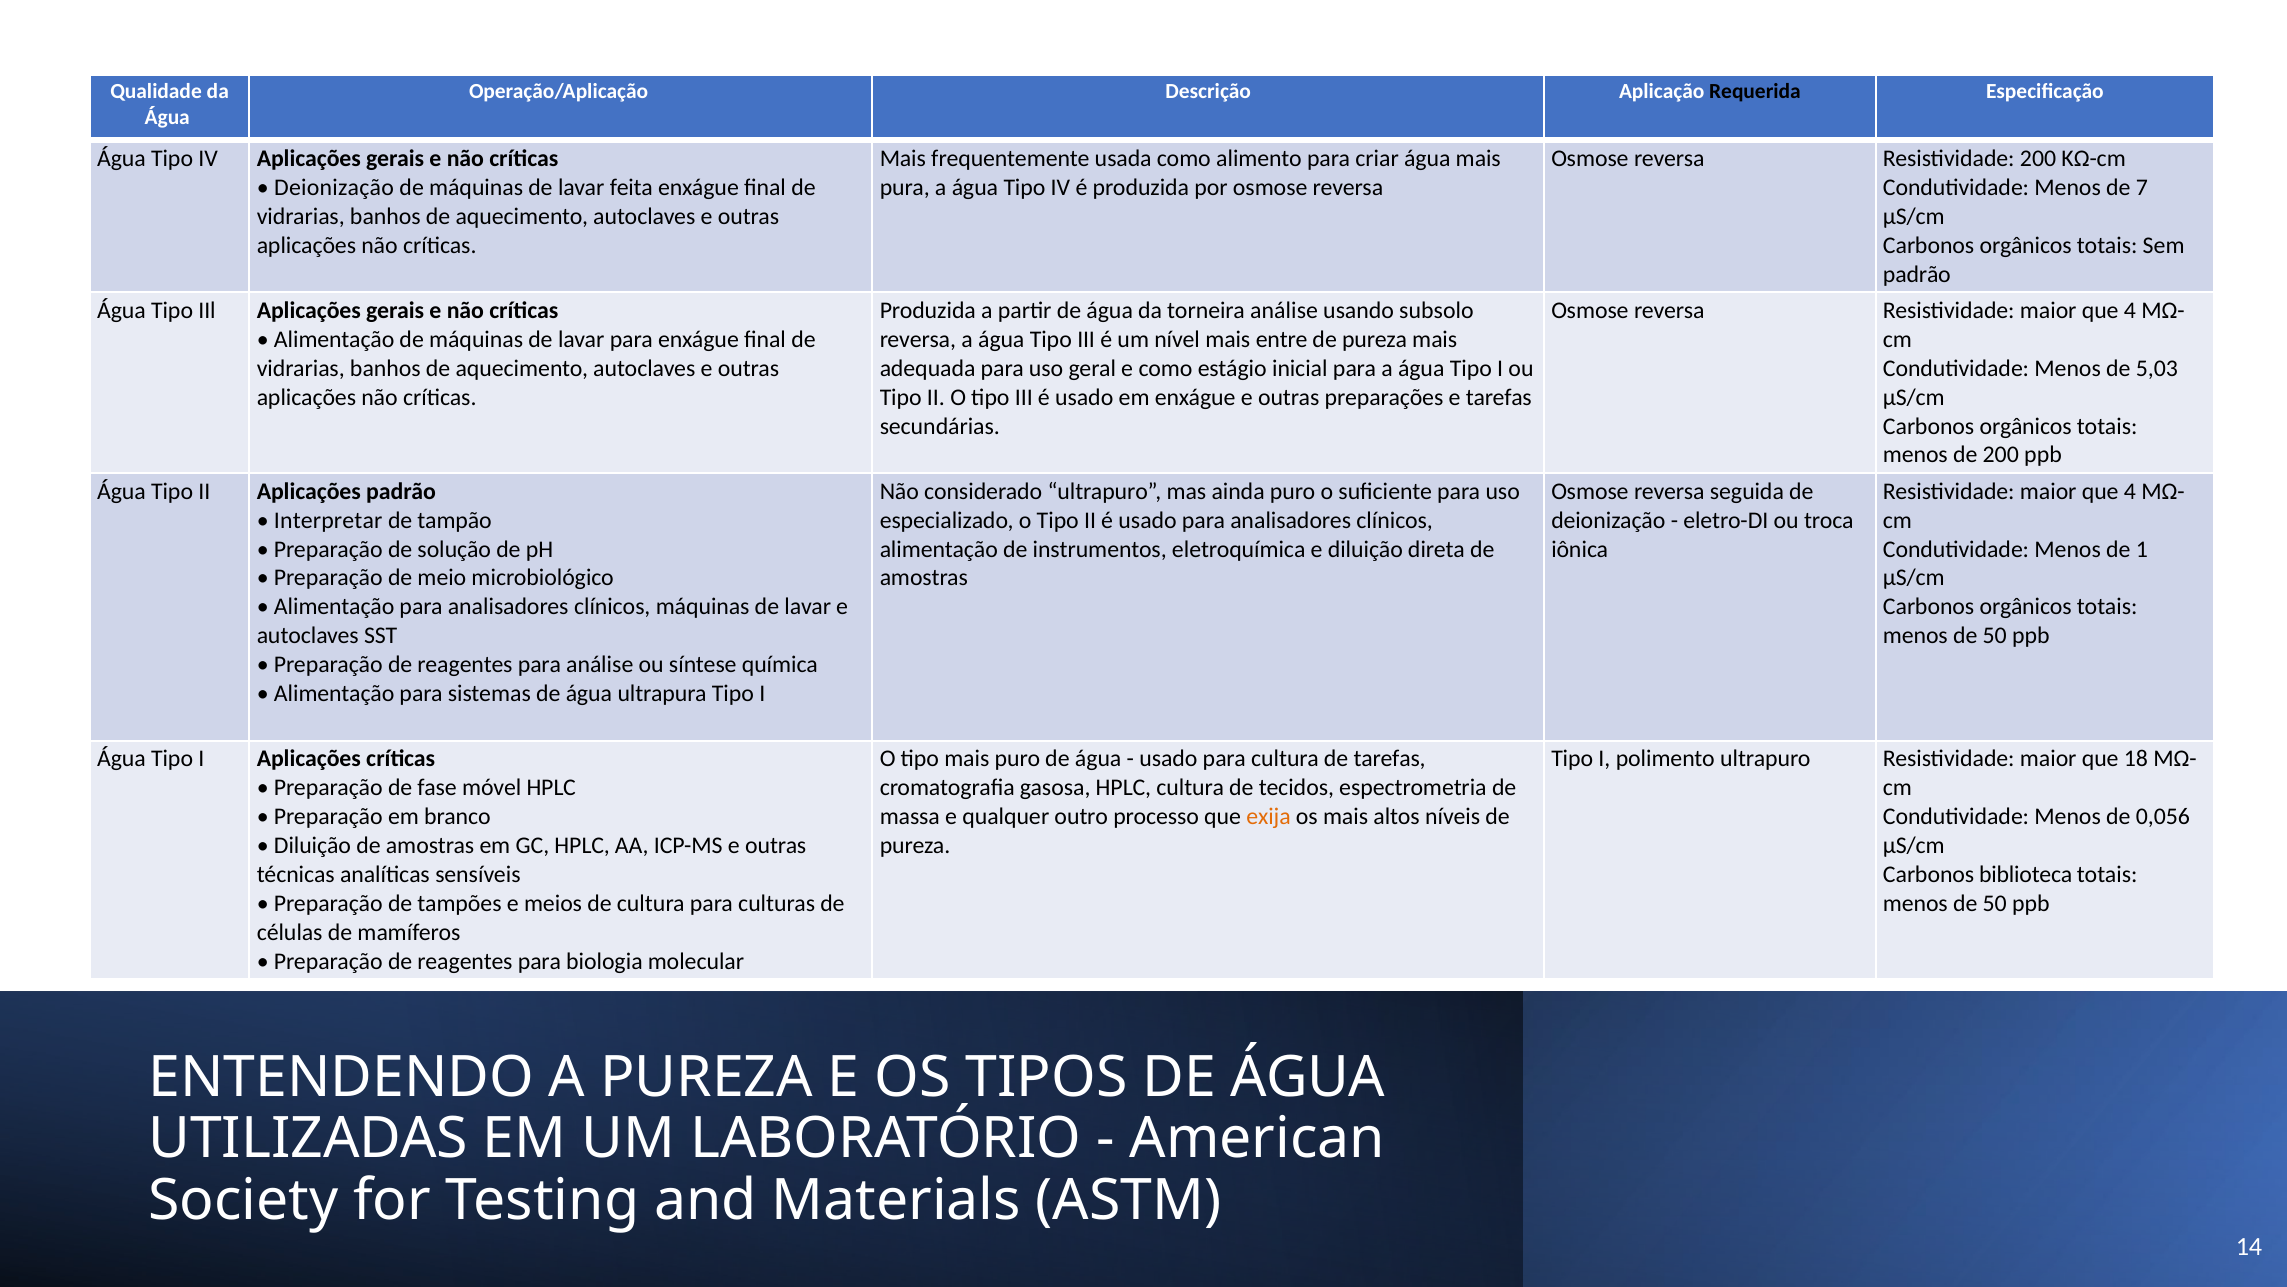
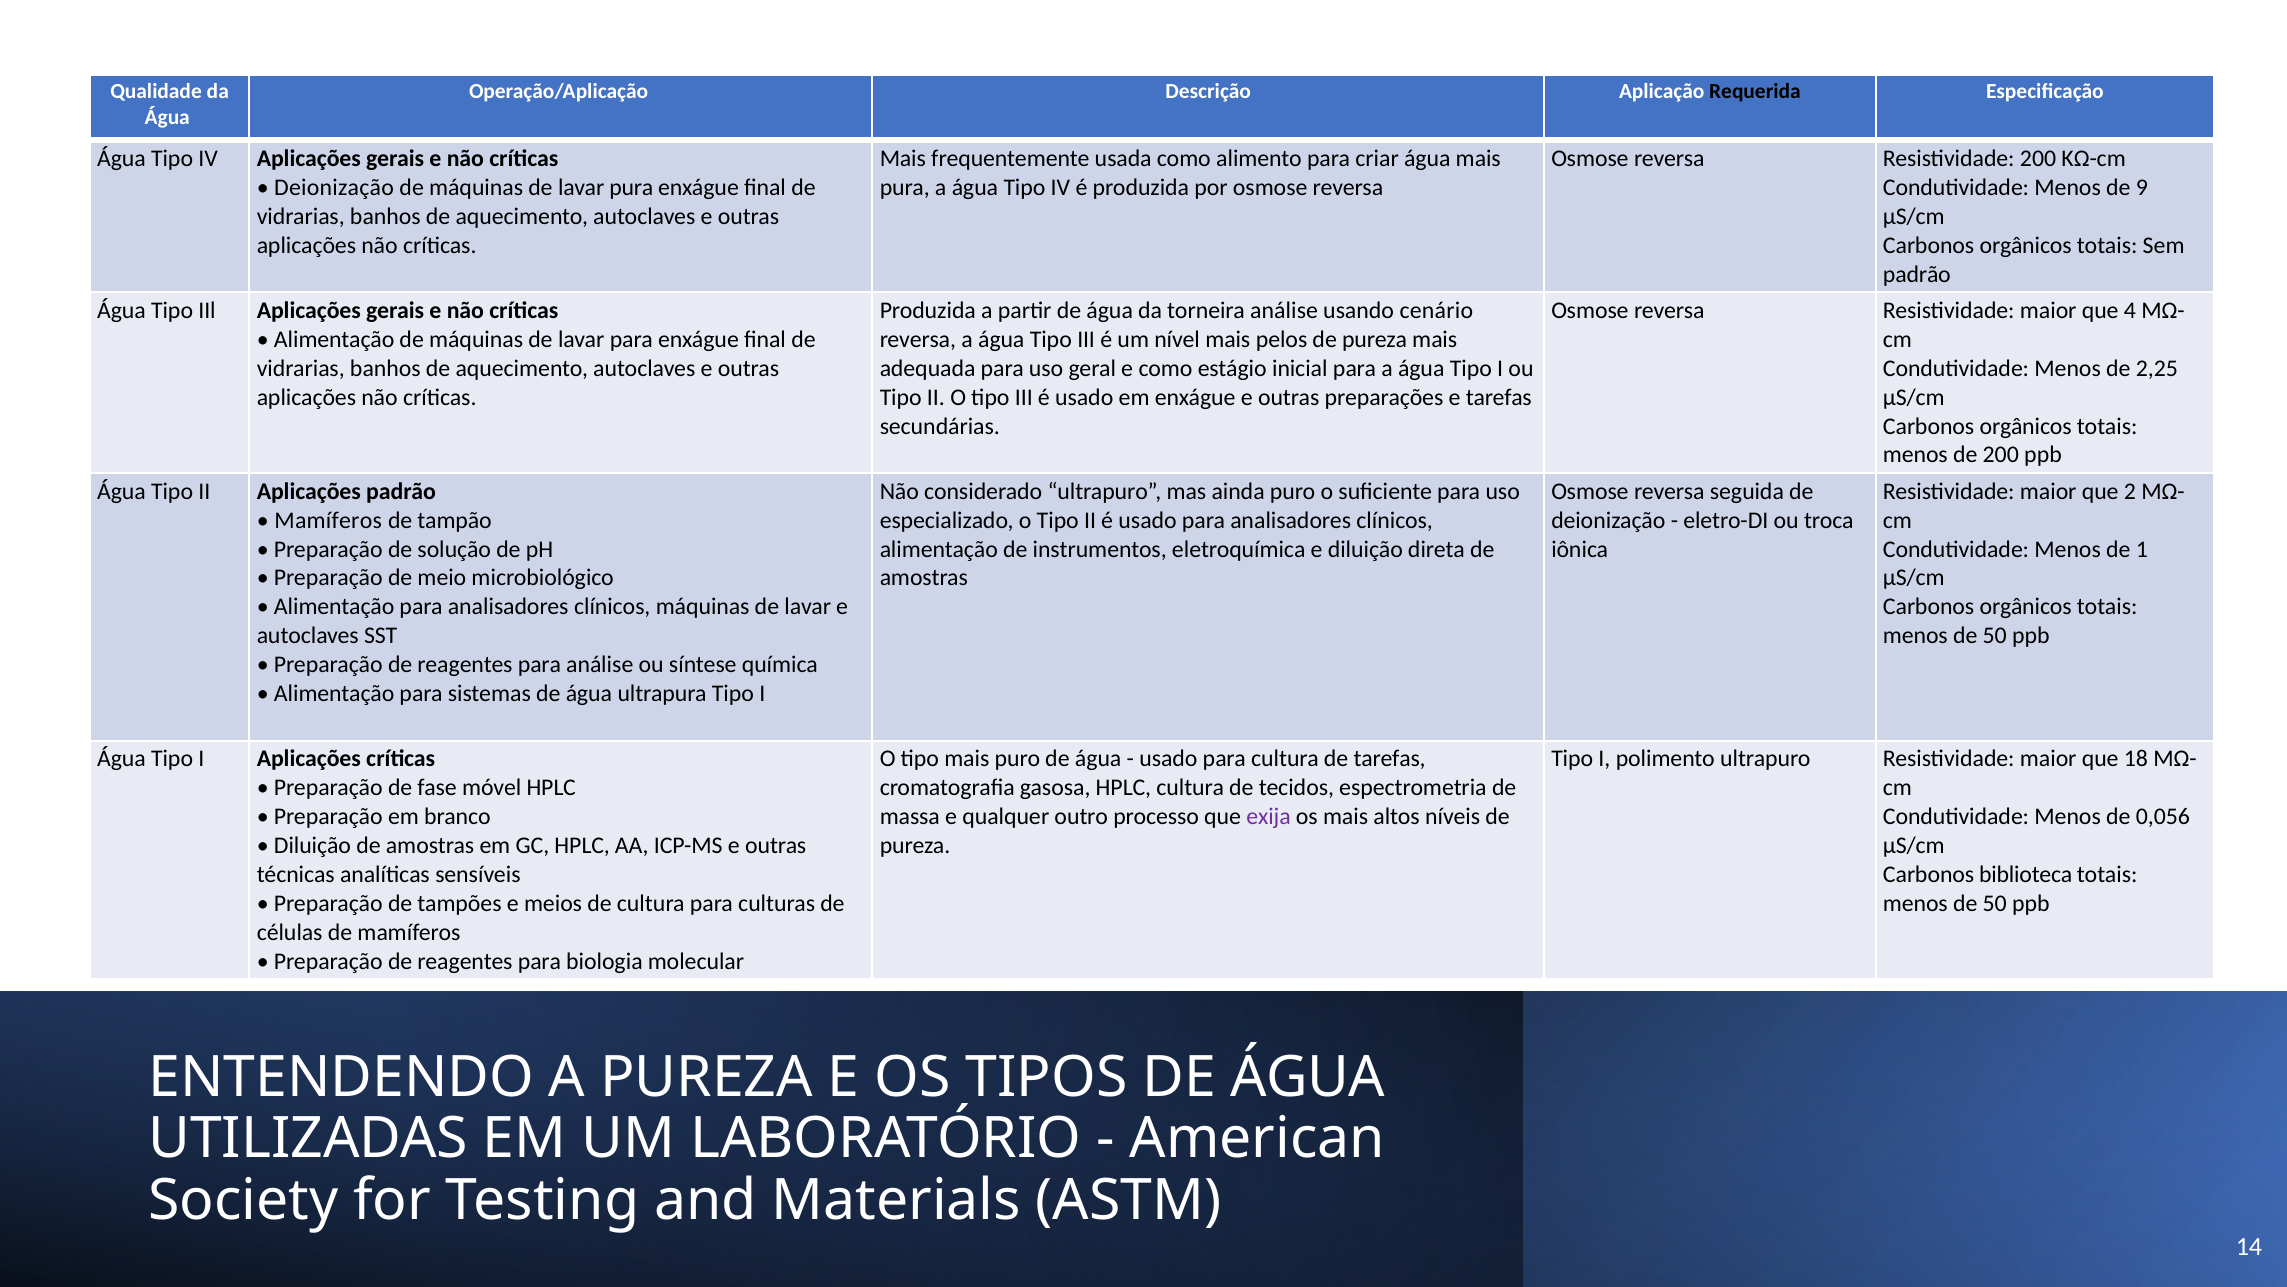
lavar feita: feita -> pura (631, 187)
7: 7 -> 9 (2142, 187)
subsolo: subsolo -> cenário (1436, 310)
entre: entre -> pelos (1282, 339)
5,03: 5,03 -> 2,25 (2157, 368)
4: 4 -> 2 (2130, 491)
Interpretar: Interpretar -> Mamíferos (328, 520)
exija colour: orange -> purple (1269, 816)
